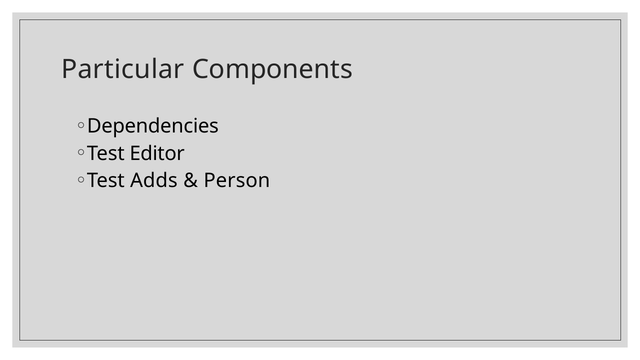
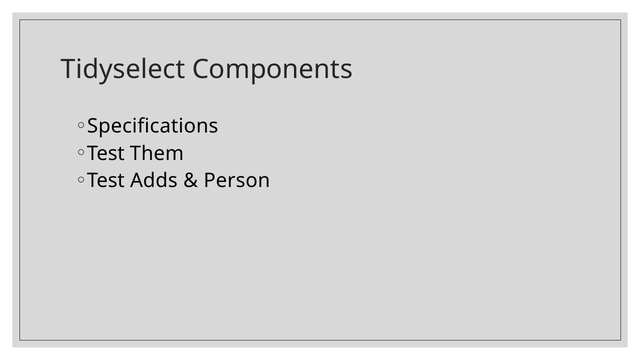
Particular: Particular -> Tidyselect (123, 70)
Dependencies: Dependencies -> Specifications (153, 126)
Editor: Editor -> Them (157, 154)
